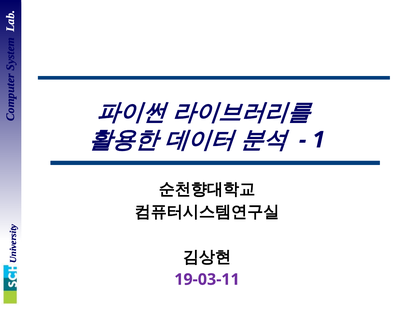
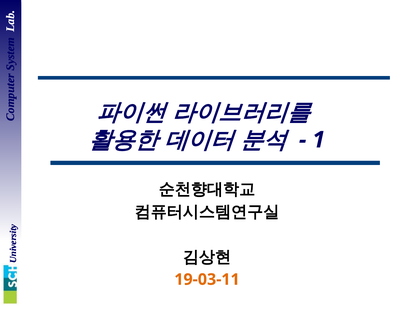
19-03-11 colour: purple -> orange (207, 279)
